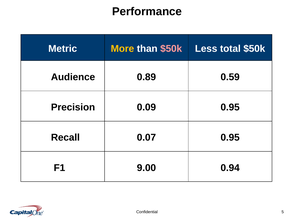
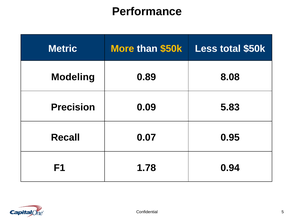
$50k colour: pink -> yellow (171, 49)
Audience: Audience -> Modeling (73, 77)
0.59: 0.59 -> 8.08 (230, 77)
0.09 0.95: 0.95 -> 5.83 (230, 107)
9.00: 9.00 -> 1.78 (146, 167)
